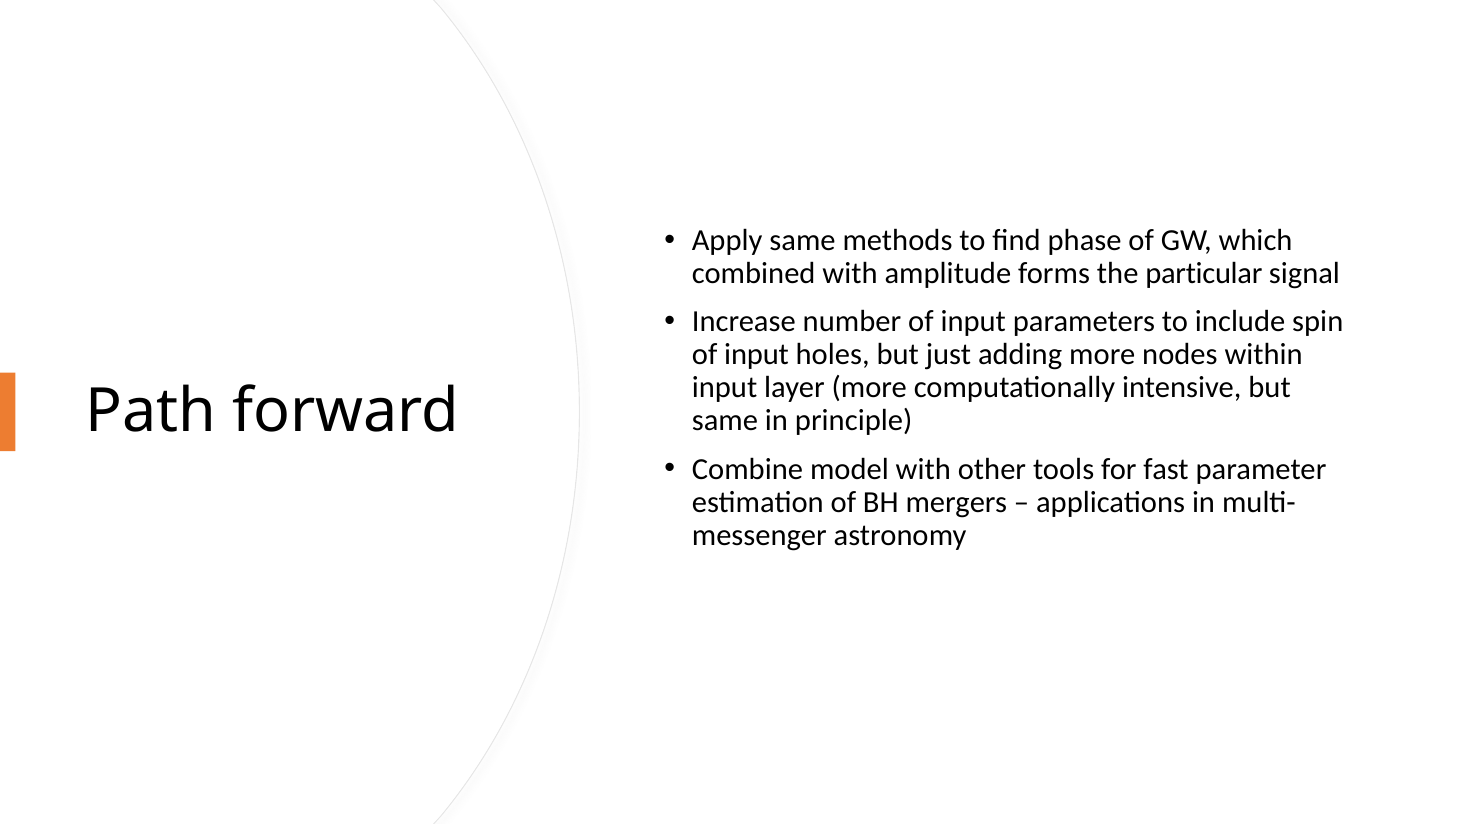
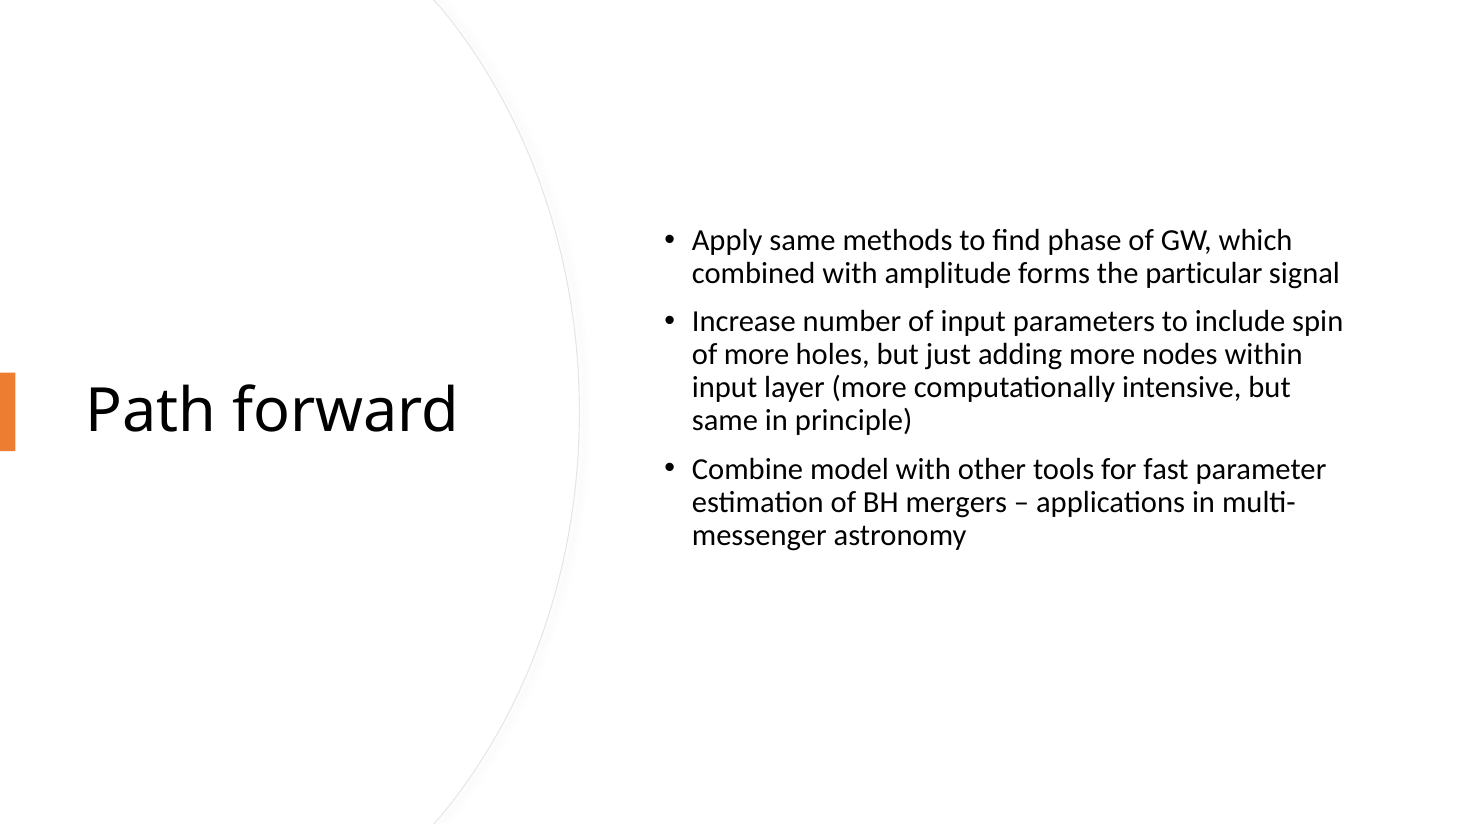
input: input -> more (757, 355)
